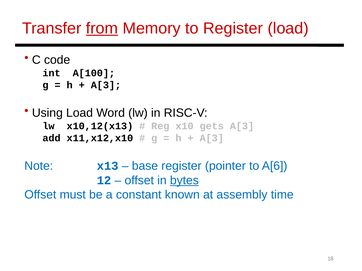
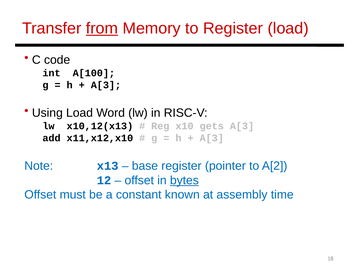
A[6: A[6 -> A[2 (275, 166)
